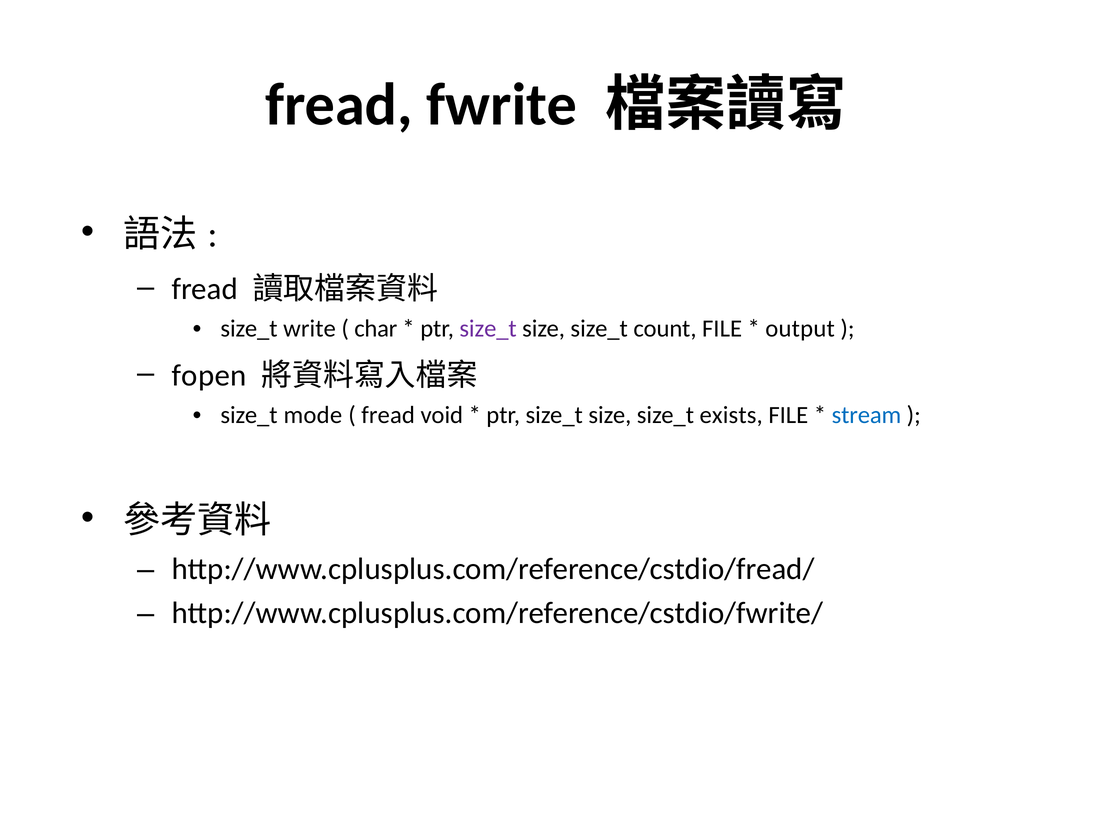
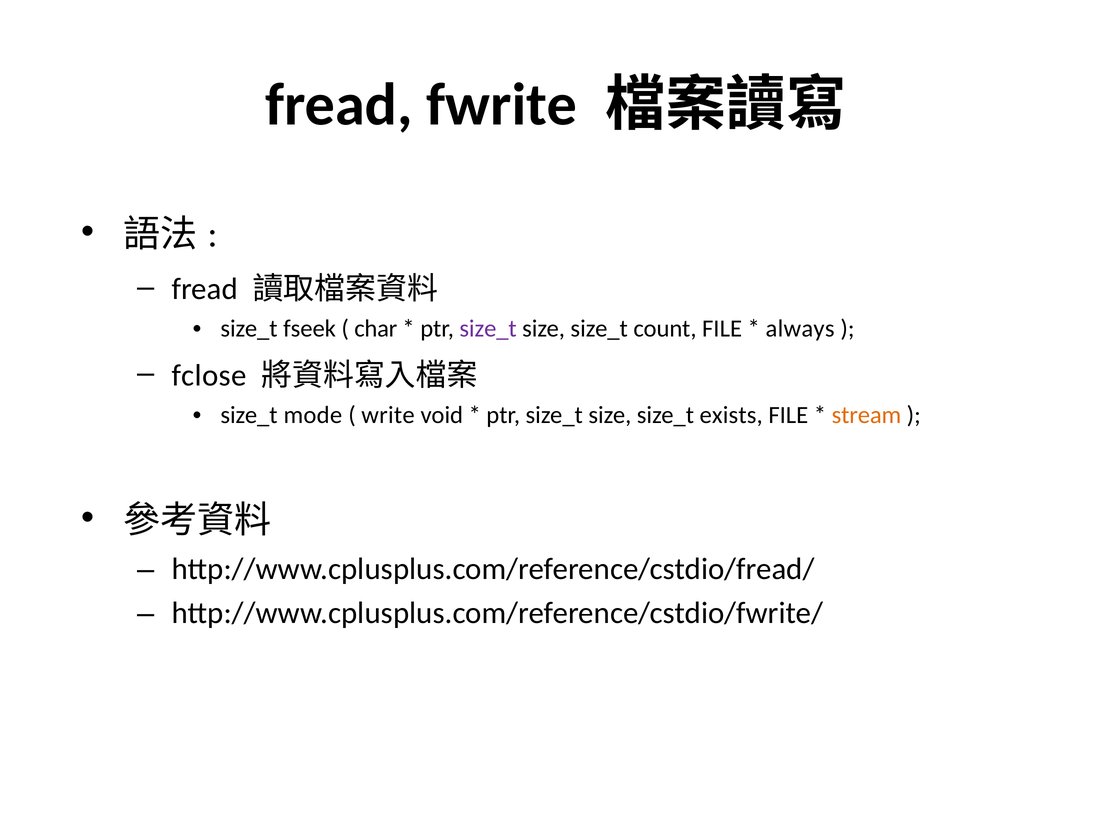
write: write -> fseek (310, 329)
output: output -> always (800, 329)
fopen: fopen -> fclose (209, 375)
fread: fread -> write (388, 415)
stream colour: blue -> orange (867, 415)
